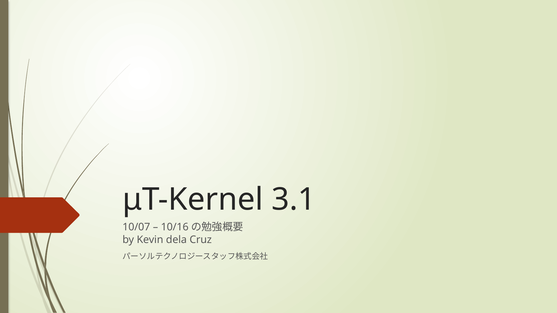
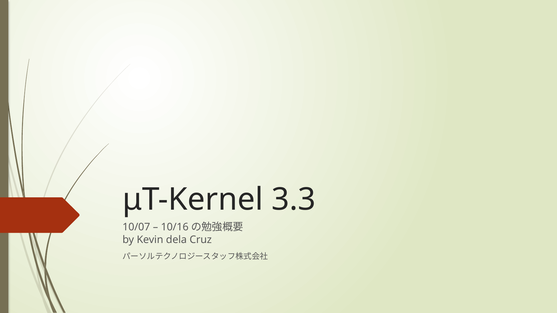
3.1: 3.1 -> 3.3 (294, 200)
